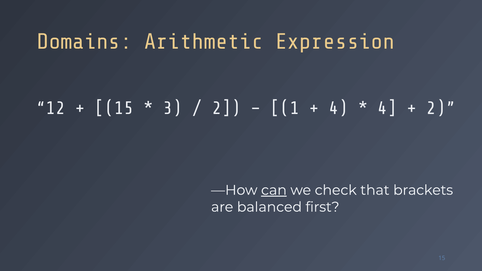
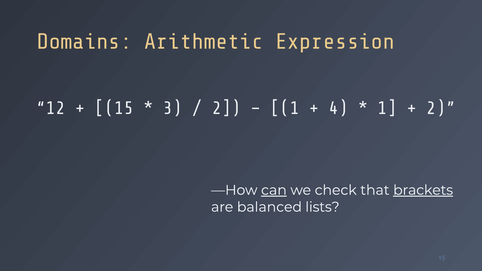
4: 4 -> 1 (387, 108)
brackets underline: none -> present (423, 190)
first: first -> lists (322, 207)
